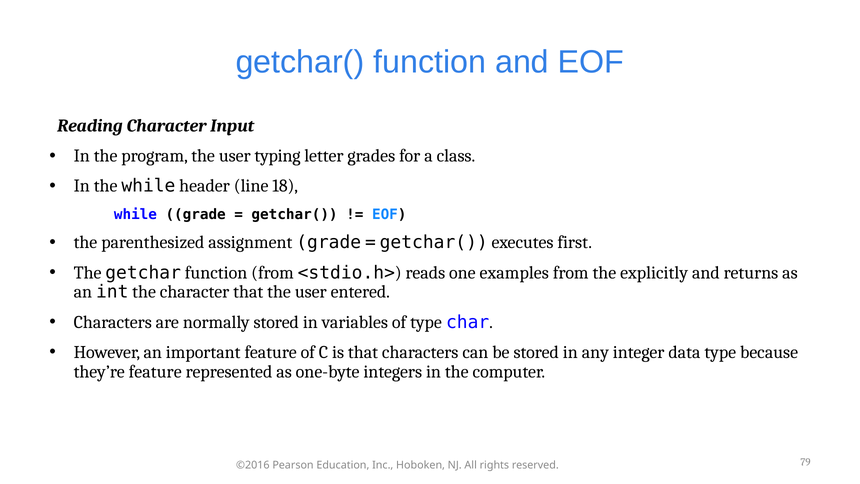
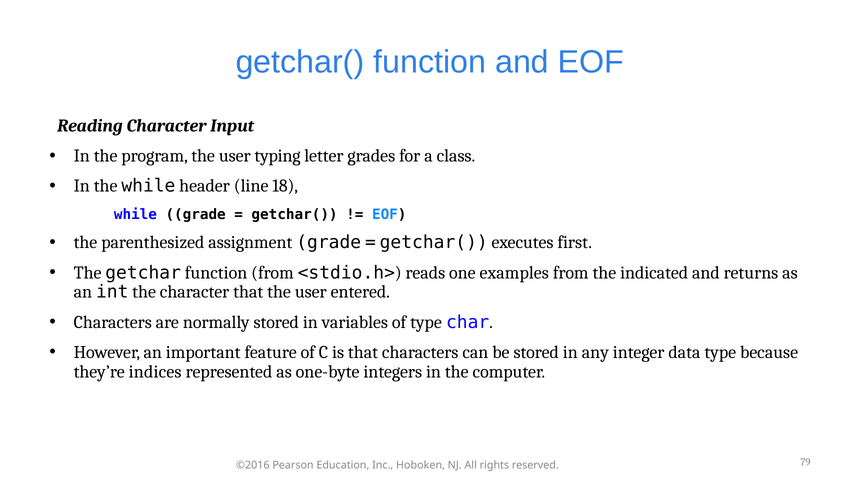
explicitly: explicitly -> indicated (654, 272)
they’re feature: feature -> indices (155, 372)
